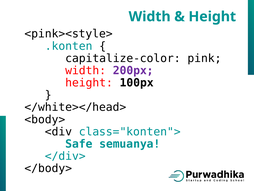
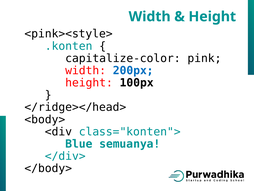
200px colour: purple -> blue (133, 70)
</white></head>: </white></head> -> </ridge></head> (75, 107)
Safe: Safe -> Blue (79, 144)
